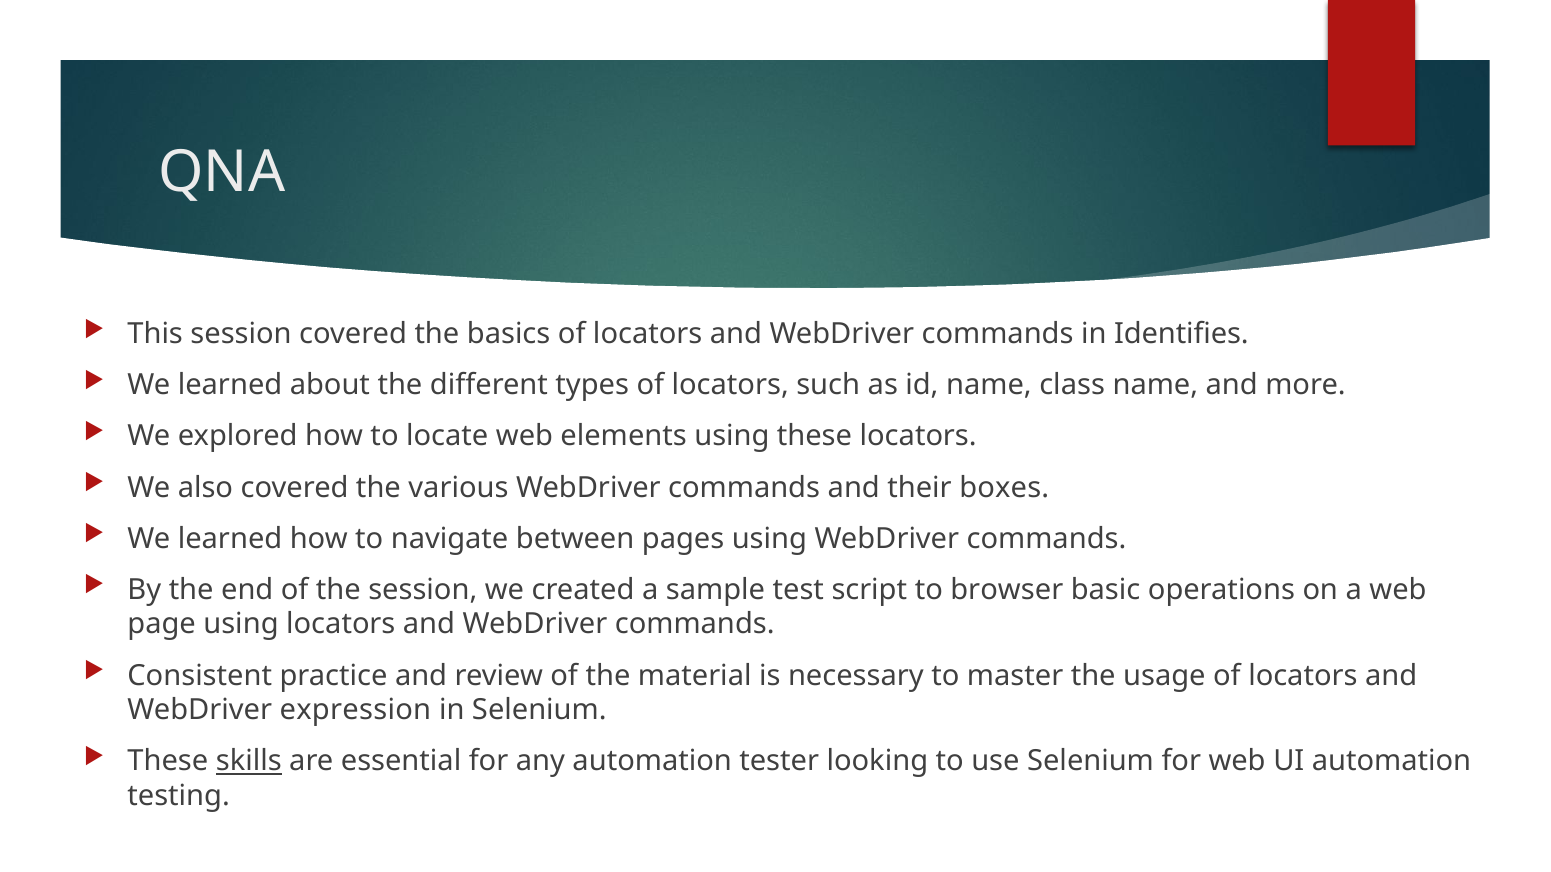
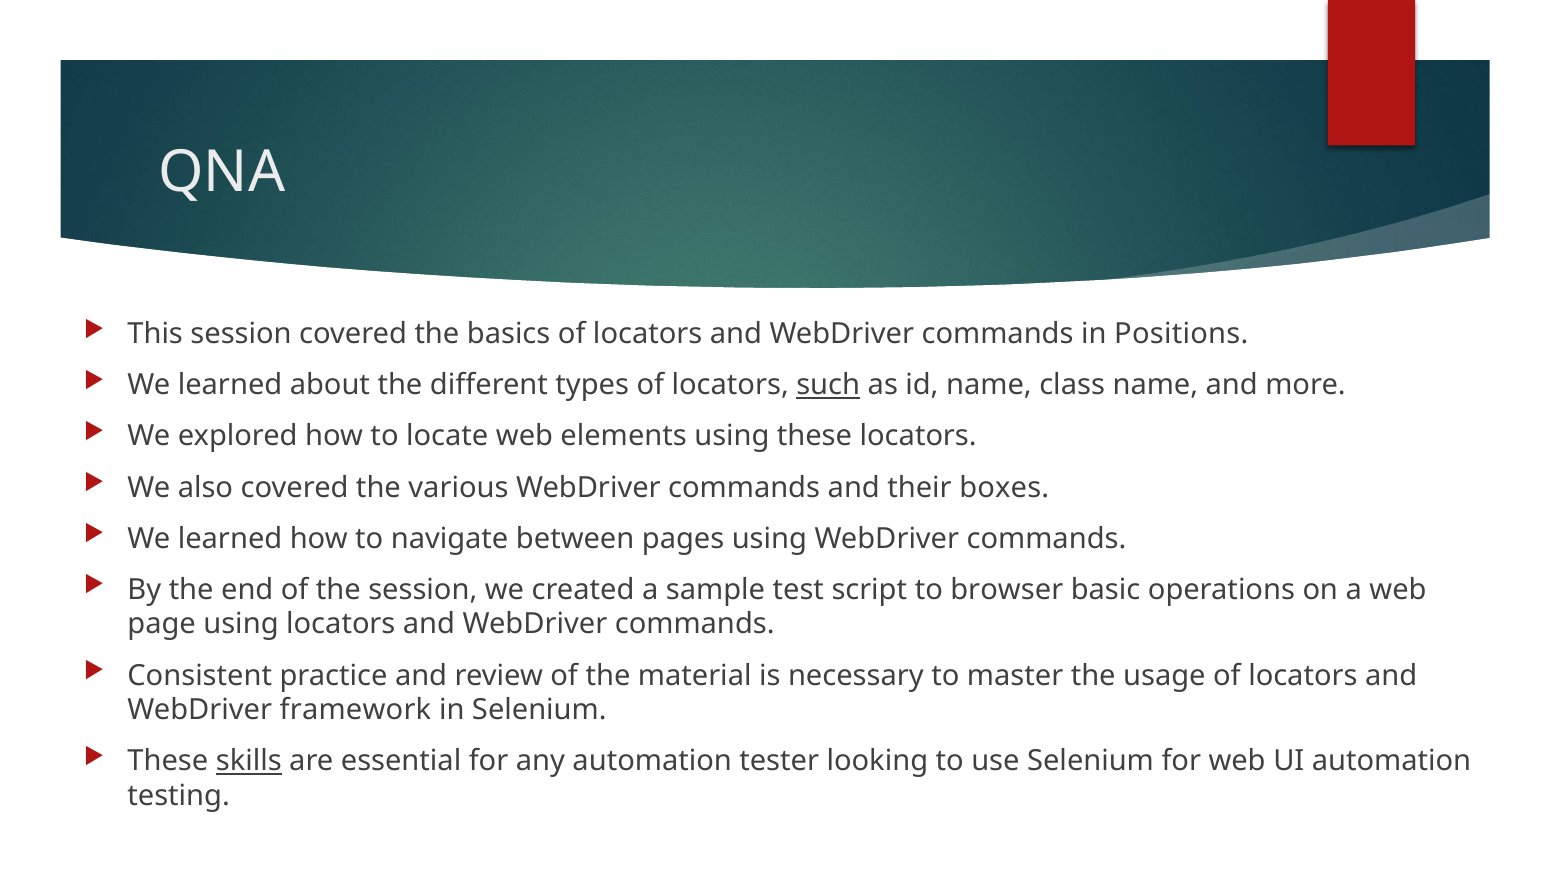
Identifies: Identifies -> Positions (1181, 334)
such underline: none -> present (828, 386)
expression: expression -> framework (355, 711)
